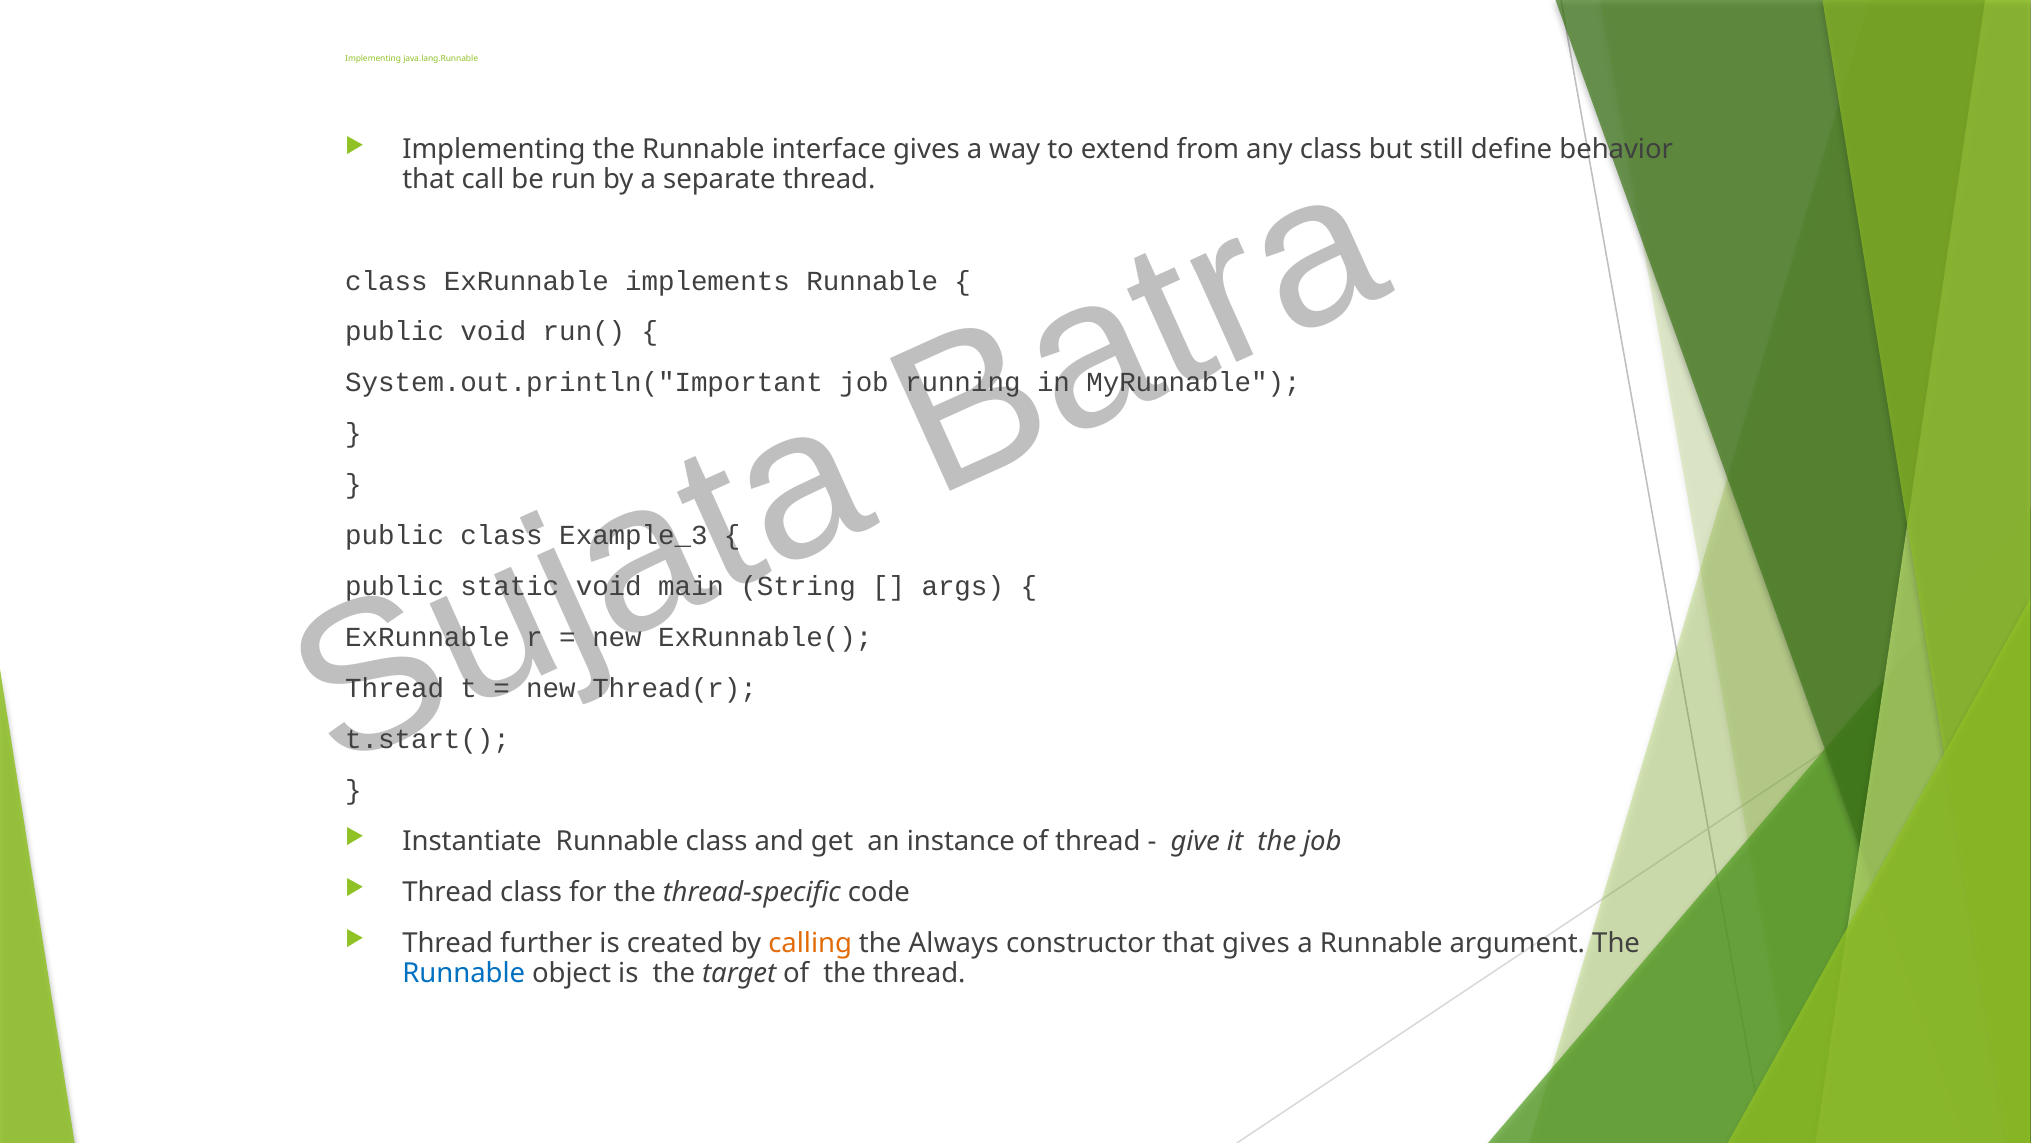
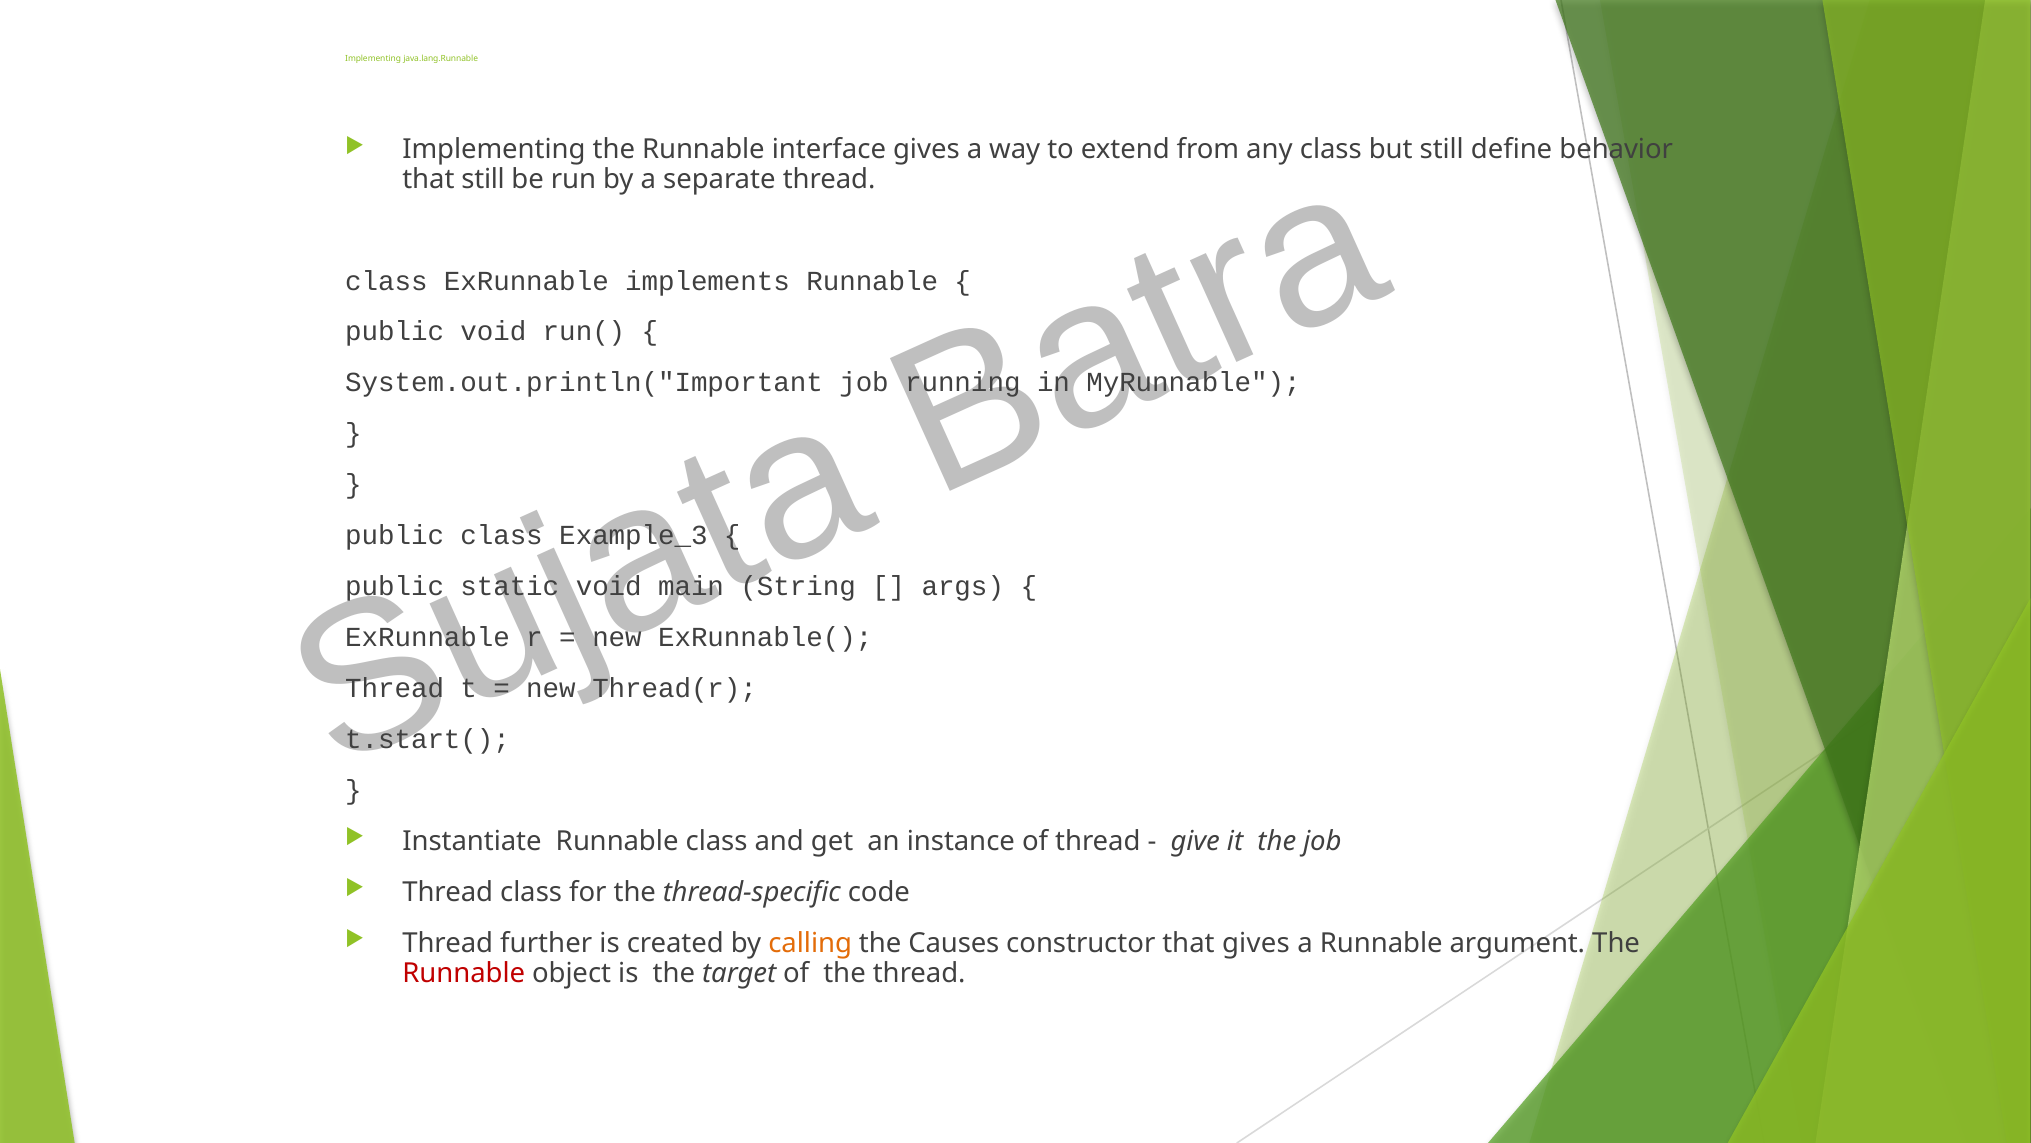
that call: call -> still (483, 179)
Always: Always -> Causes (954, 943)
Runnable colour: blue -> red (464, 972)
